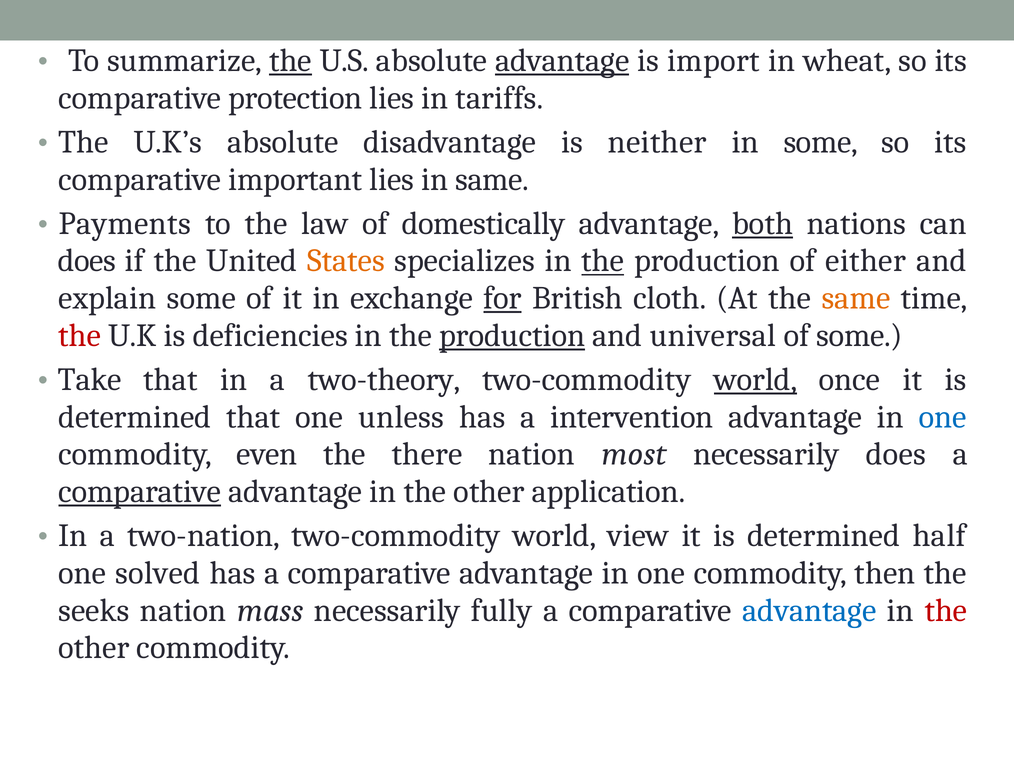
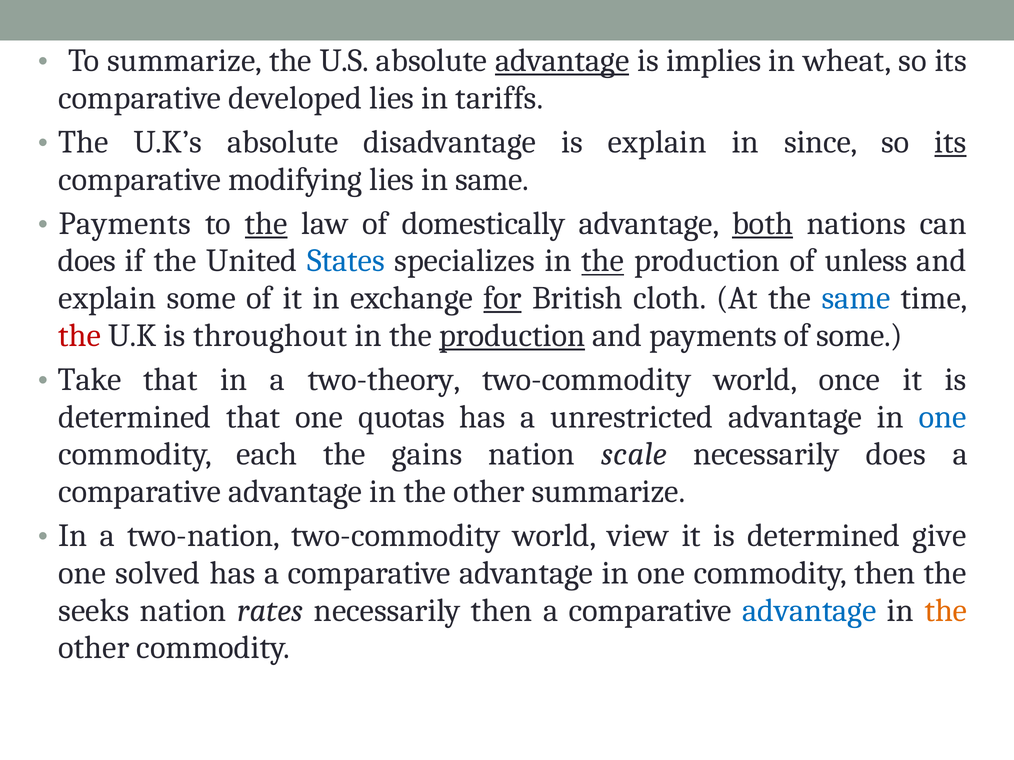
the underline: present -> none (290, 61)
import: import -> implies (714, 61)
protection: protection -> developed (295, 98)
is neither: neither -> explain (657, 142)
in some: some -> since (821, 142)
its underline: none -> present (951, 142)
important: important -> modifying (295, 180)
the underline: none -> present (266, 224)
States colour: orange -> blue (346, 261)
either: either -> unless (866, 261)
same colour: orange -> blue (856, 298)
deficiencies: deficiencies -> throughout (270, 336)
and universal: universal -> payments (713, 336)
world underline: present -> none (755, 380)
unless: unless -> quotas (401, 417)
intervention: intervention -> unrestricted (632, 417)
even: even -> each (267, 455)
there: there -> gains (427, 455)
most: most -> scale (634, 455)
comparative underline: present -> none (140, 492)
other application: application -> summarize (608, 492)
half: half -> give (939, 536)
mass: mass -> rates (270, 611)
necessarily fully: fully -> then (502, 611)
the colour: red -> orange (946, 611)
